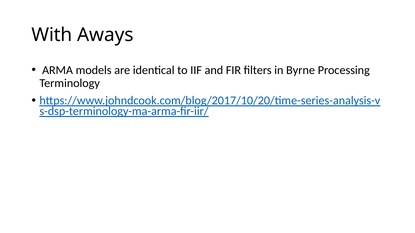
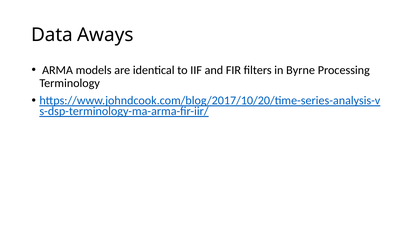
With: With -> Data (52, 35)
